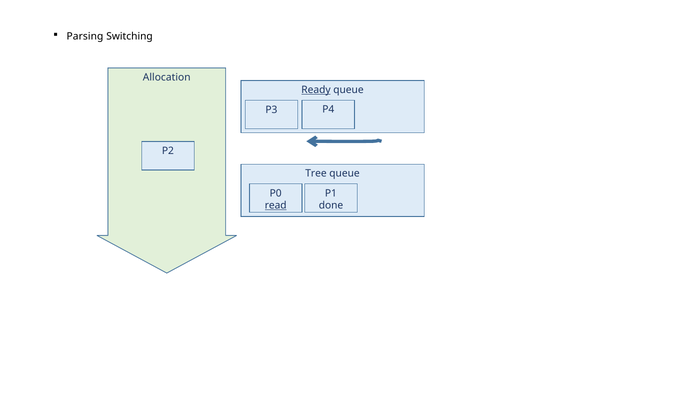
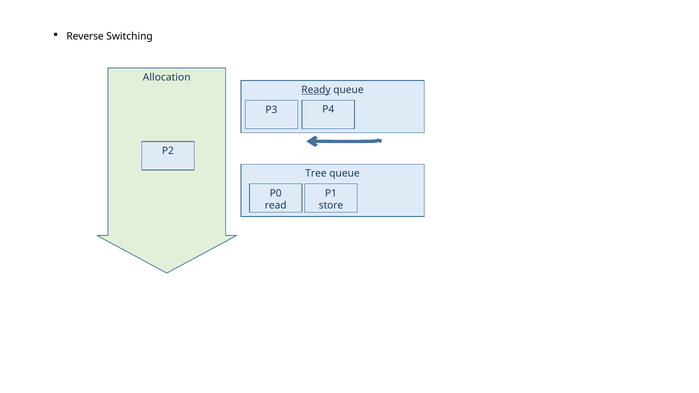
Parsing: Parsing -> Reverse (85, 36)
read underline: present -> none (276, 205)
done: done -> store (331, 205)
